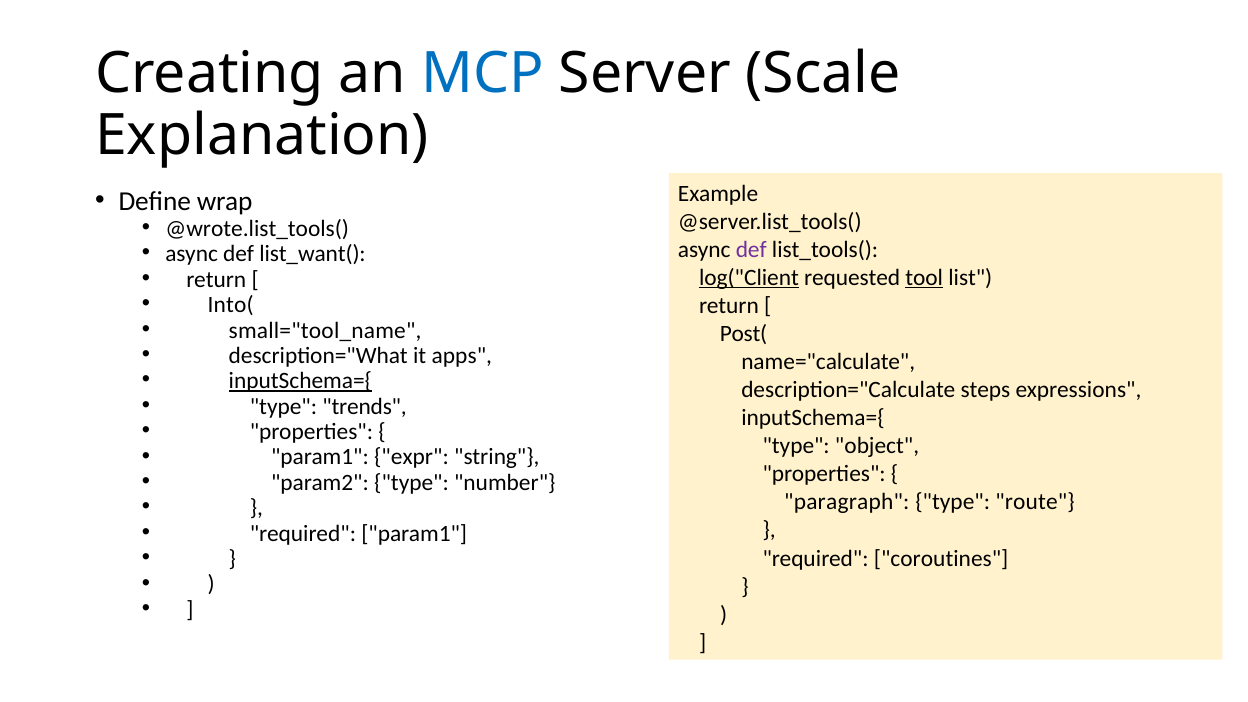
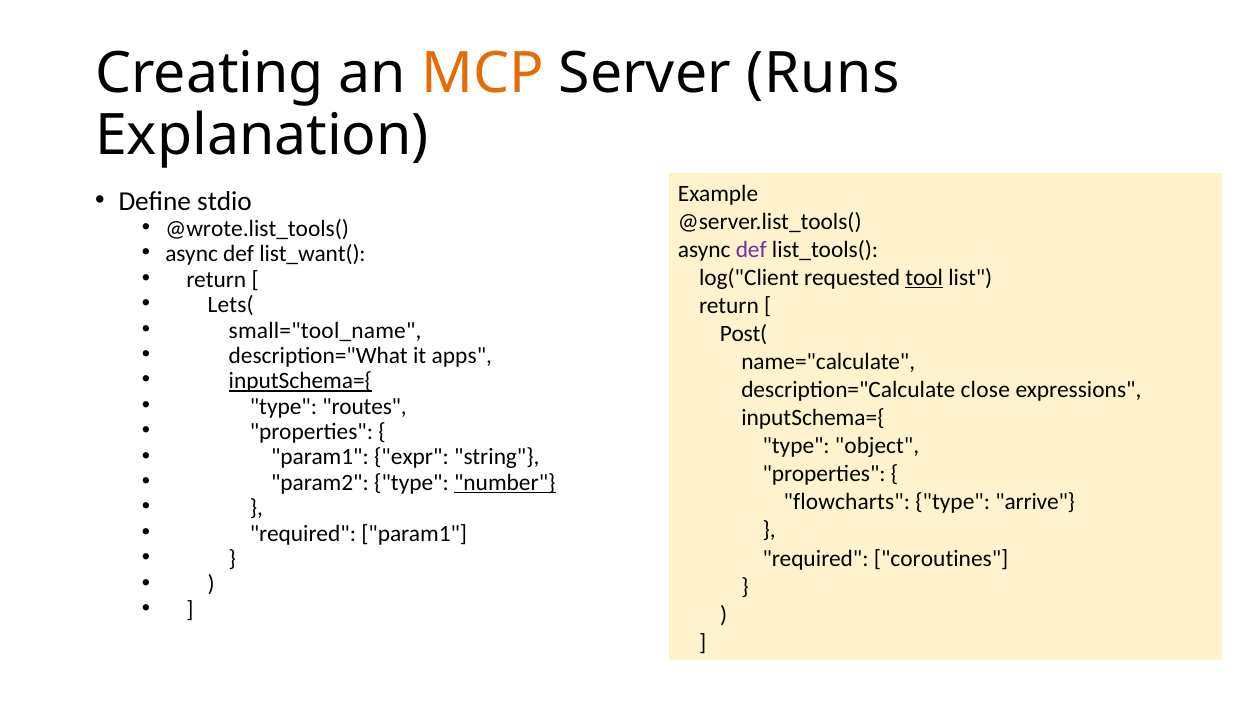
MCP colour: blue -> orange (483, 74)
Scale: Scale -> Runs (823, 74)
wrap: wrap -> stdio (224, 201)
log("Client underline: present -> none (749, 278)
Into(: Into( -> Lets( (231, 305)
steps: steps -> close (985, 390)
trends: trends -> routes (365, 406)
number underline: none -> present (505, 483)
paragraph: paragraph -> flowcharts (847, 502)
route: route -> arrive (1035, 502)
